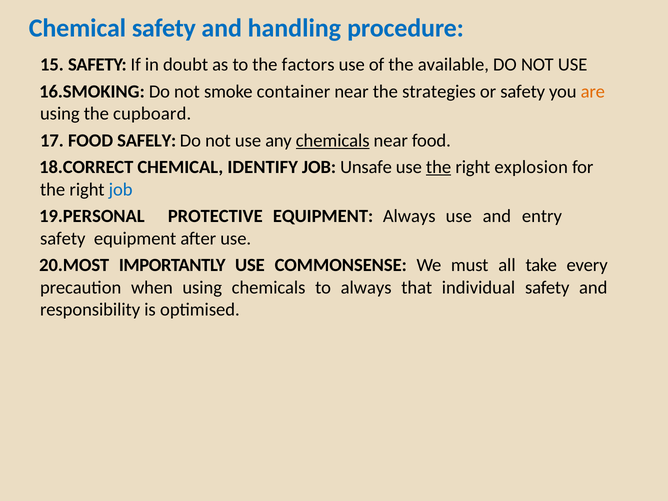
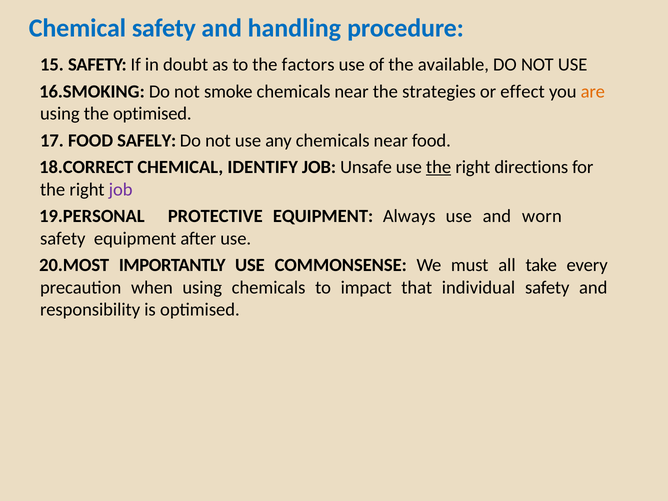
smoke container: container -> chemicals (294, 91)
or safety: safety -> effect (523, 91)
the cupboard: cupboard -> optimised (152, 114)
chemicals underline: present -> none (333, 140)
explosion: explosion -> directions (531, 167)
job colour: blue -> purple (121, 189)
entry: entry -> worn (542, 216)
to always: always -> impact (366, 287)
